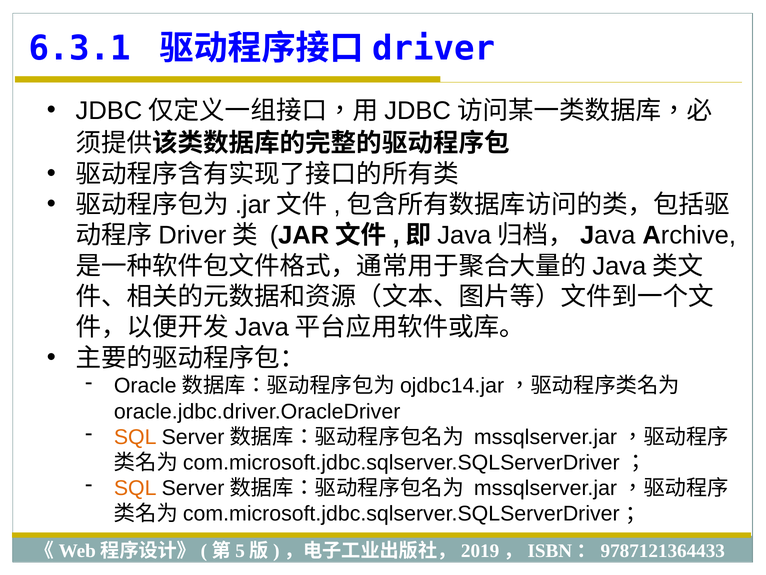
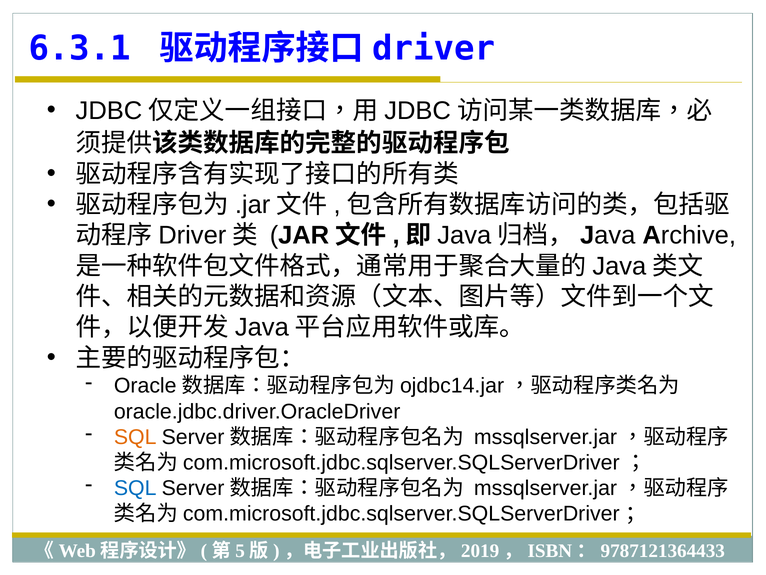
SQL colour: orange -> blue (135, 488)
